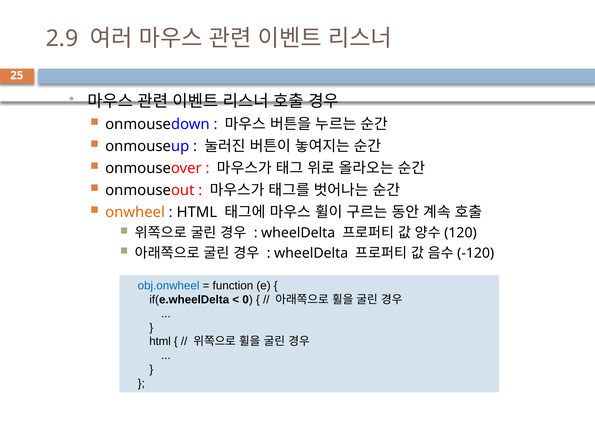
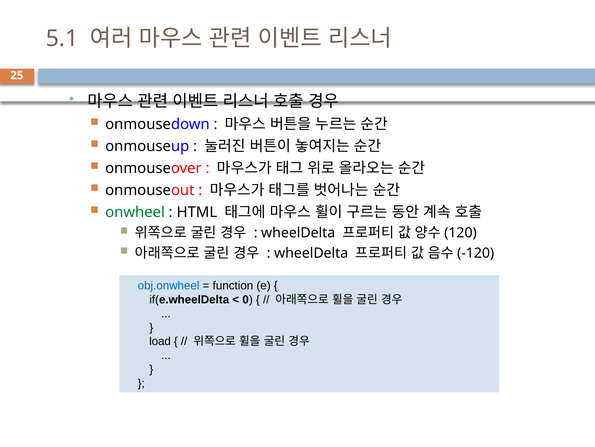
2.9: 2.9 -> 5.1 (62, 39)
onwheel colour: orange -> green (135, 212)
html: html -> load (160, 341)
